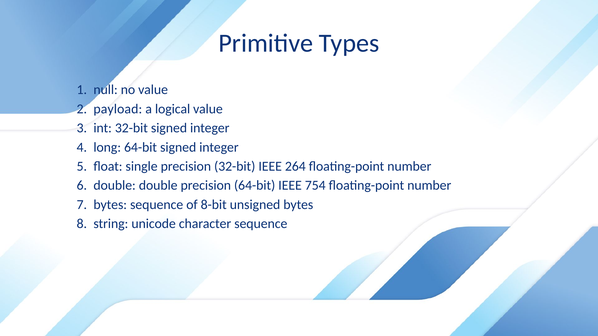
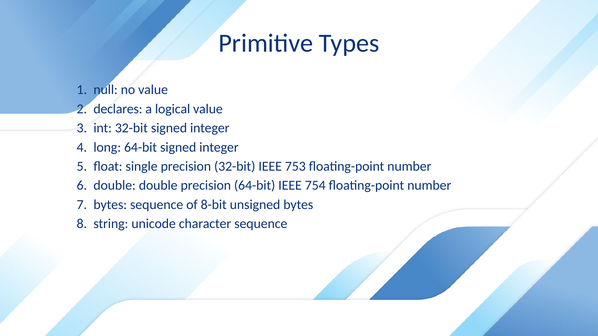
payload: payload -> declares (118, 109)
264: 264 -> 753 (295, 167)
